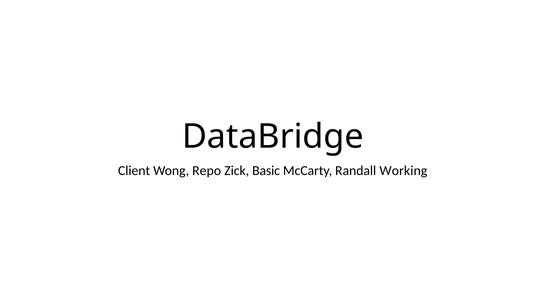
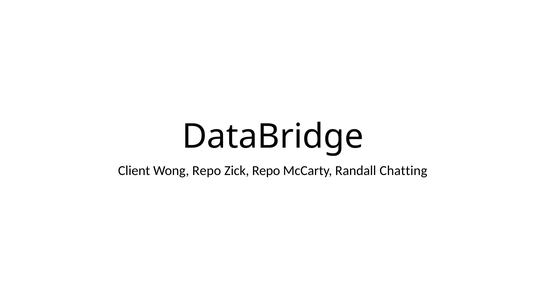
Zick Basic: Basic -> Repo (266, 171)
Working: Working -> Chatting (403, 171)
